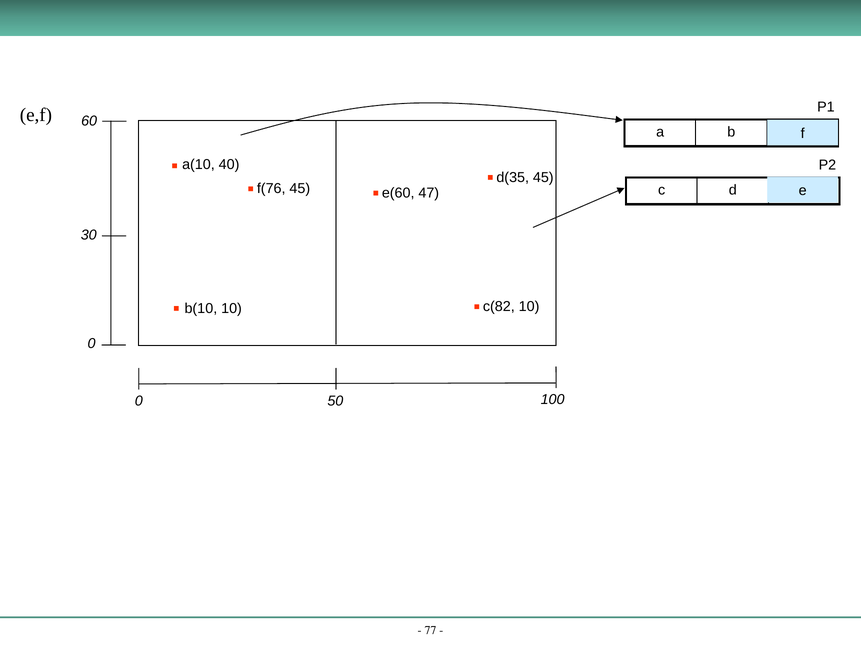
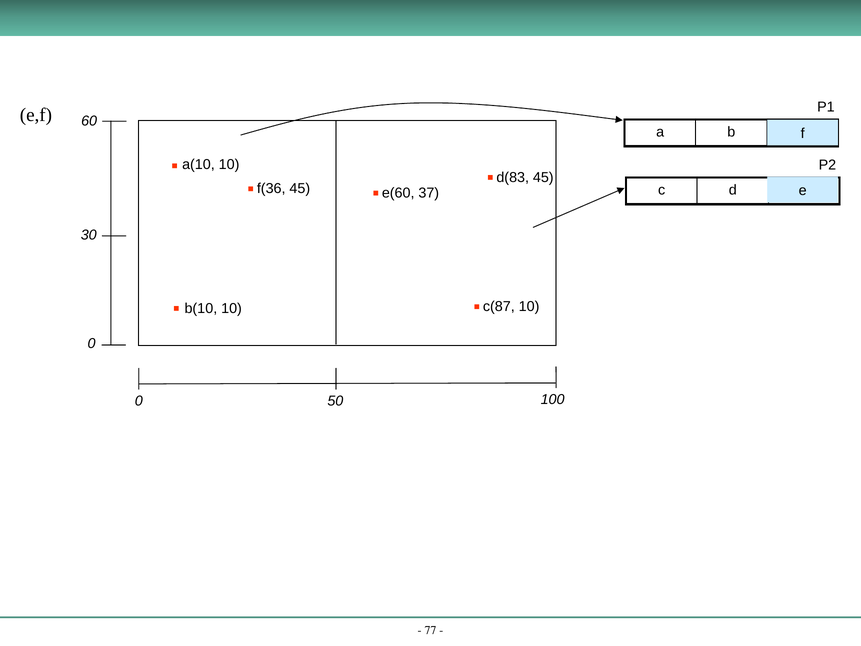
a(10 40: 40 -> 10 (229, 165)
d(35: d(35 -> d(83 (513, 177)
f(76: f(76 -> f(36 (271, 189)
47: 47 -> 37 (429, 193)
c(82: c(82 -> c(87 (499, 307)
